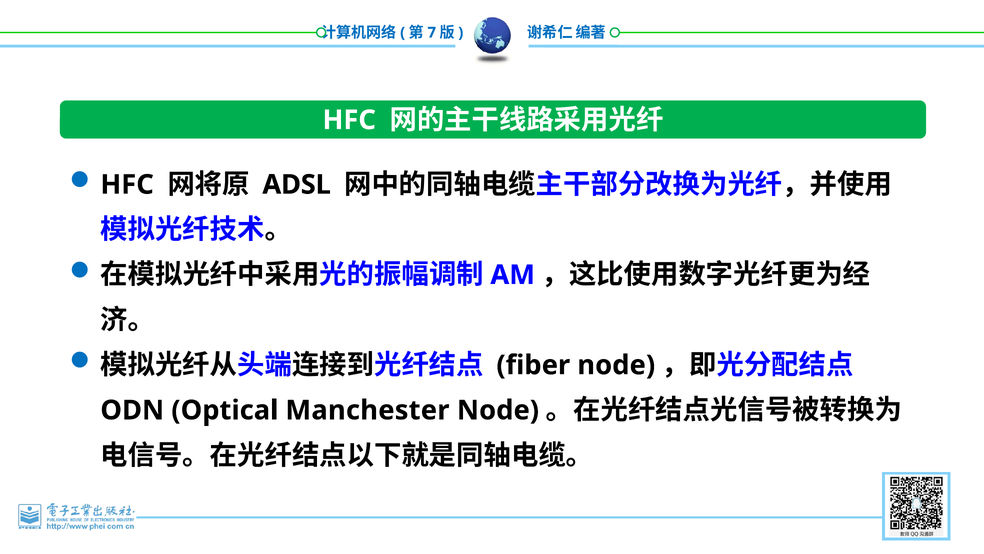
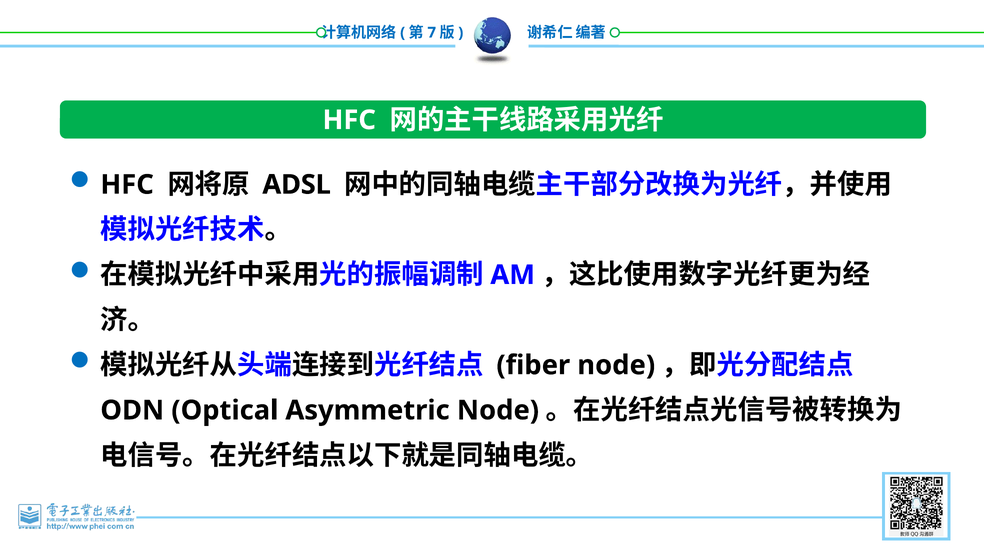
Manchester: Manchester -> Asymmetric (368, 410)
